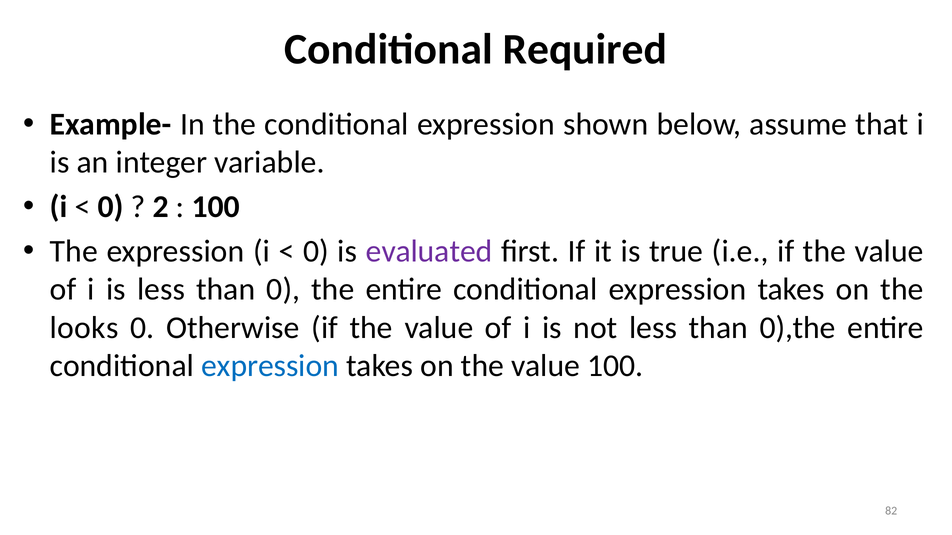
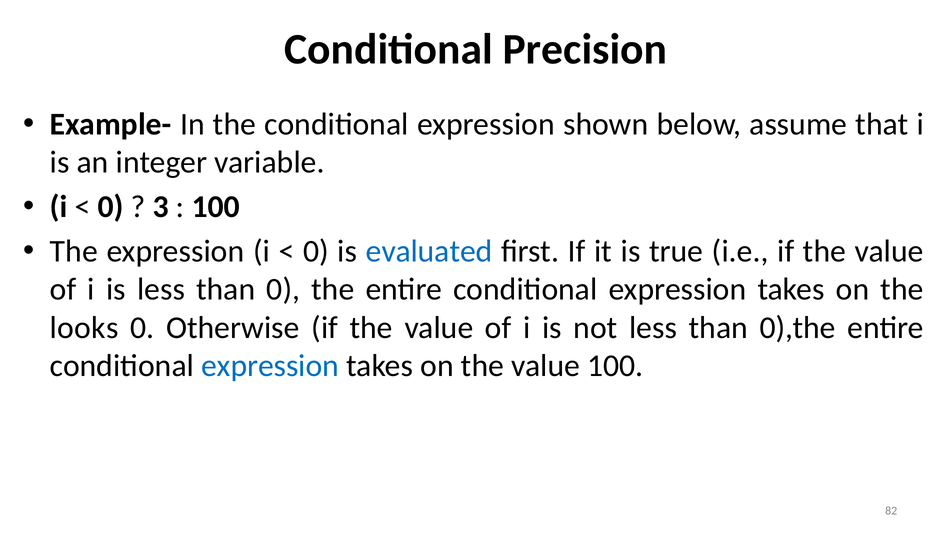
Required: Required -> Precision (585, 49)
2: 2 -> 3 (161, 207)
evaluated colour: purple -> blue (429, 252)
